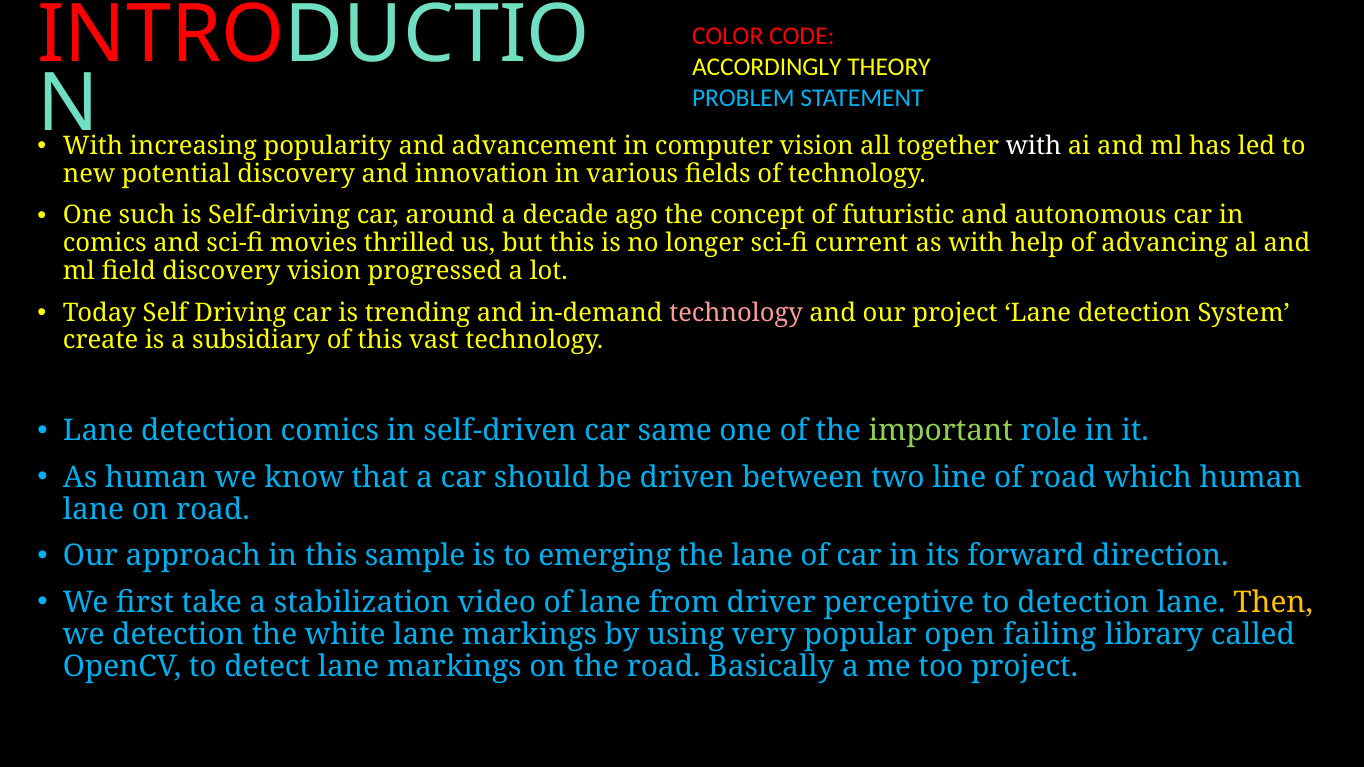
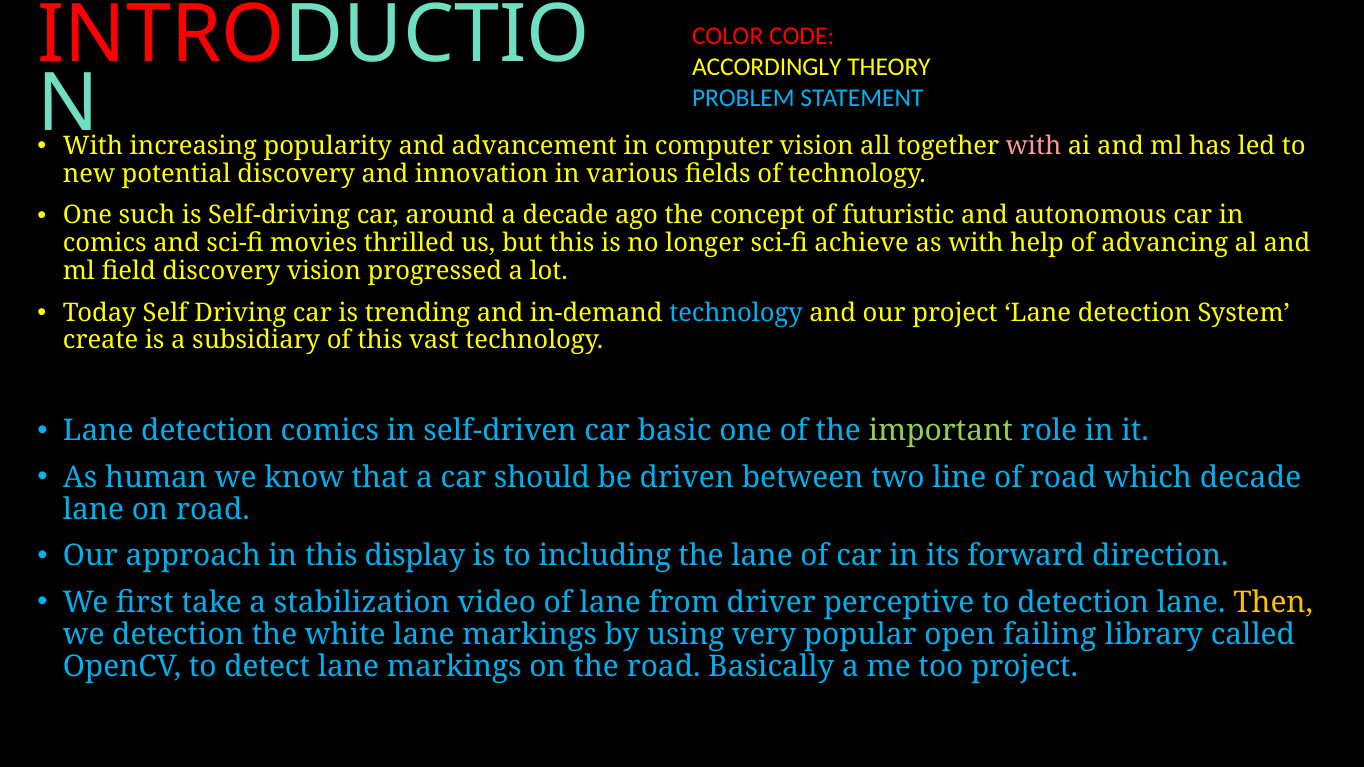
with colour: white -> pink (1034, 146)
current: current -> achieve (862, 243)
technology colour: pink -> light blue (736, 313)
same: same -> basic (675, 431)
which human: human -> decade (1251, 477)
sample: sample -> display (415, 556)
emerging: emerging -> including (605, 556)
